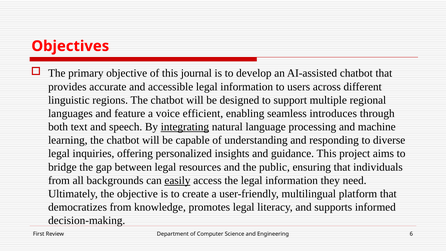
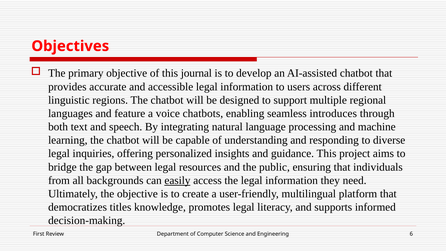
efficient: efficient -> chatbots (203, 113)
integrating underline: present -> none (185, 127)
democratizes from: from -> titles (121, 207)
